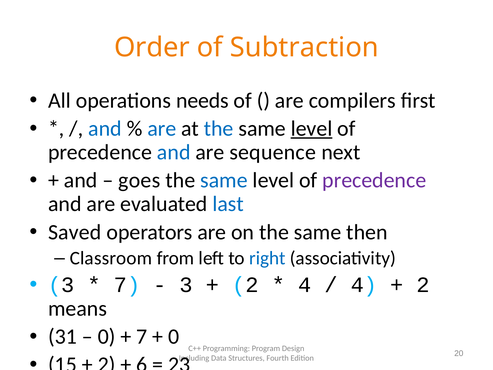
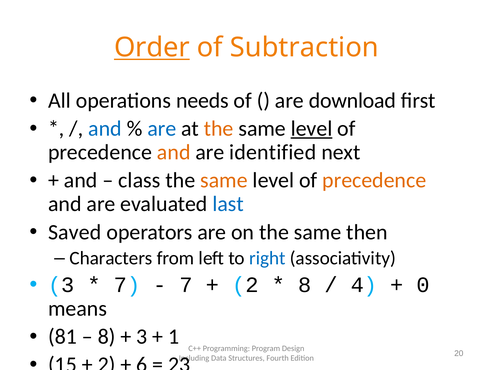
Order underline: none -> present (152, 48)
compilers: compilers -> download (352, 100)
the colour: blue -> orange (219, 129)
and colour: blue -> orange (174, 152)
sequence: sequence -> identified (273, 152)
goes: goes -> class (139, 180)
same colour: blue -> orange (224, 180)
precedence colour: purple -> orange (374, 180)
Classroom: Classroom -> Characters (111, 258)
3: 3 -> 7 (186, 285)
4: 4 -> 8 (305, 285)
2: 2 -> 0 (423, 285)
31: 31 -> 81 (62, 336)
0: 0 -> 8 (107, 336)
7: 7 -> 3 (142, 336)
0: 0 -> 1 (174, 336)
